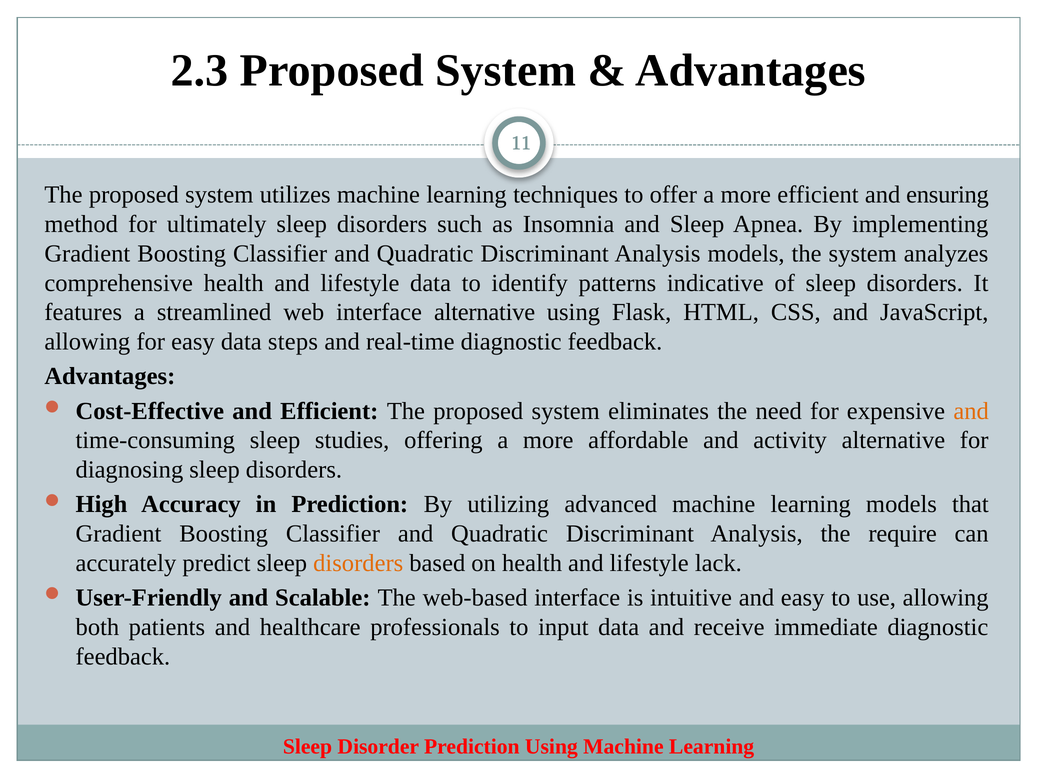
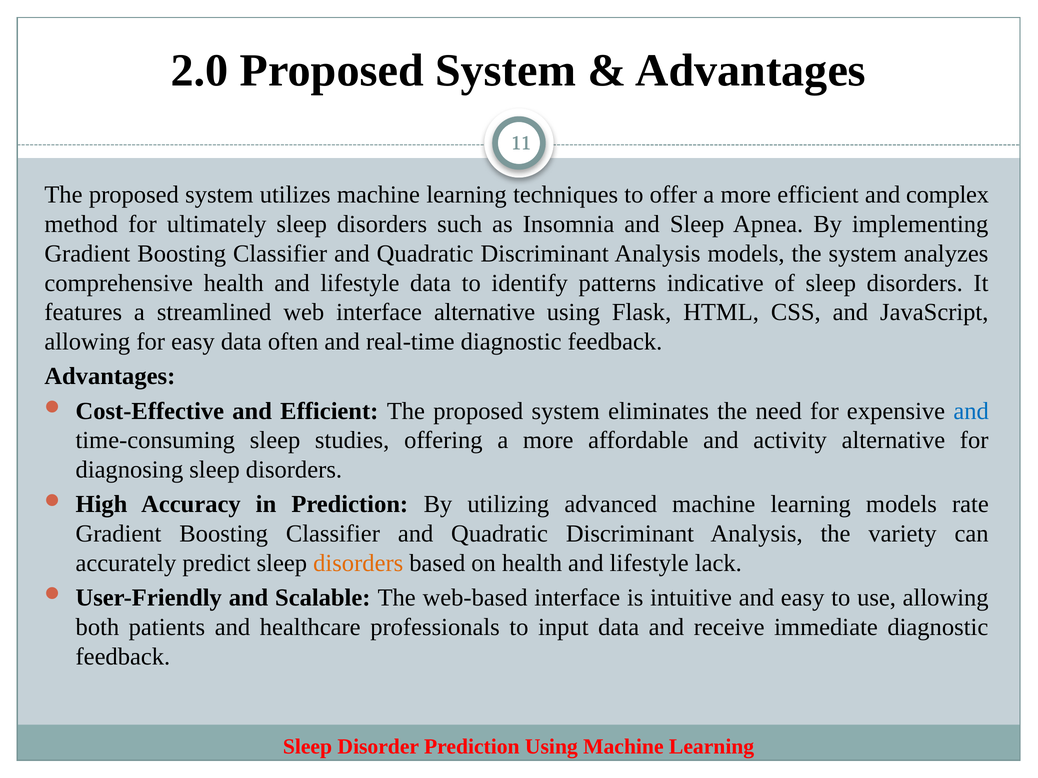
2.3: 2.3 -> 2.0 (200, 71)
ensuring: ensuring -> complex (948, 195)
steps: steps -> often (293, 342)
and colour: orange -> blue (971, 411)
that: that -> rate (970, 505)
require: require -> variety (903, 534)
